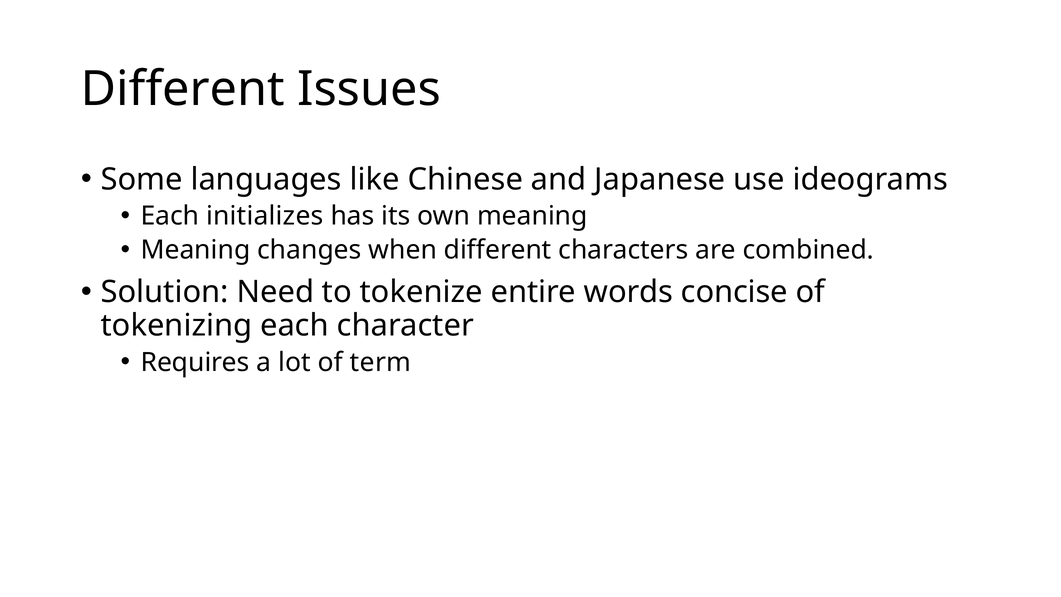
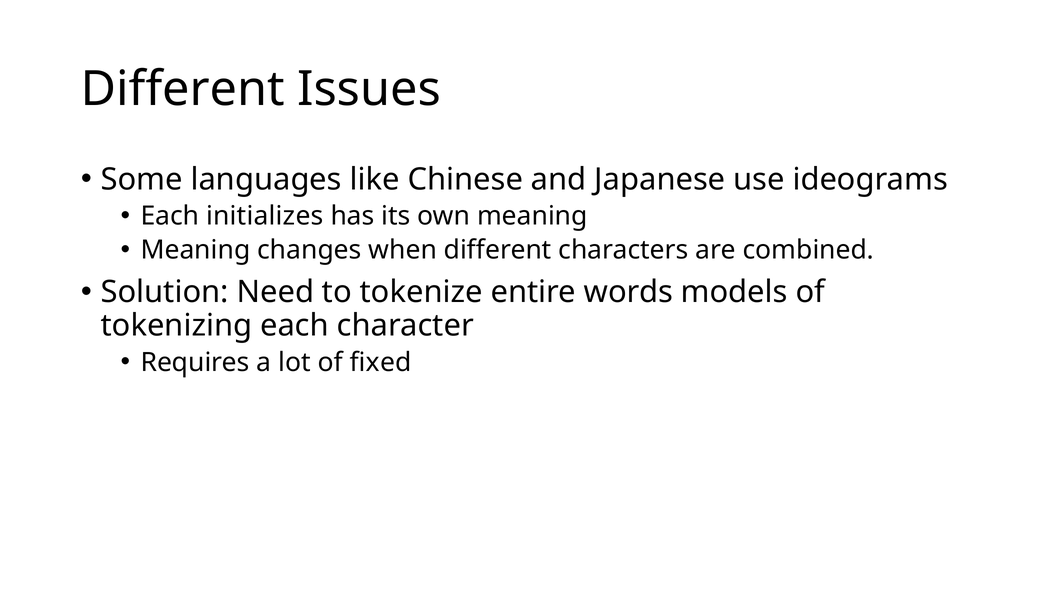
concise: concise -> models (734, 292)
term: term -> fixed (381, 362)
